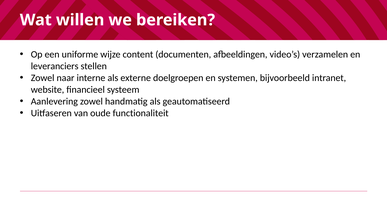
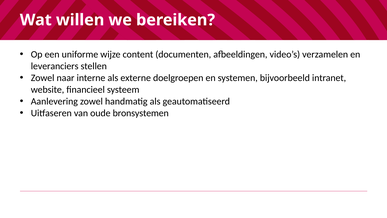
functionaliteit: functionaliteit -> bronsystemen (141, 113)
